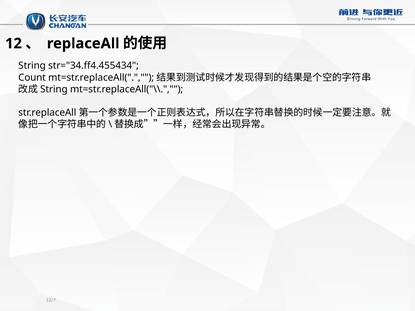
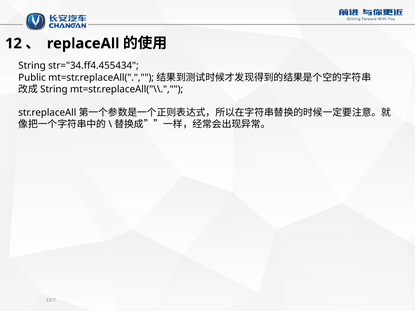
Count: Count -> Public (32, 78)
